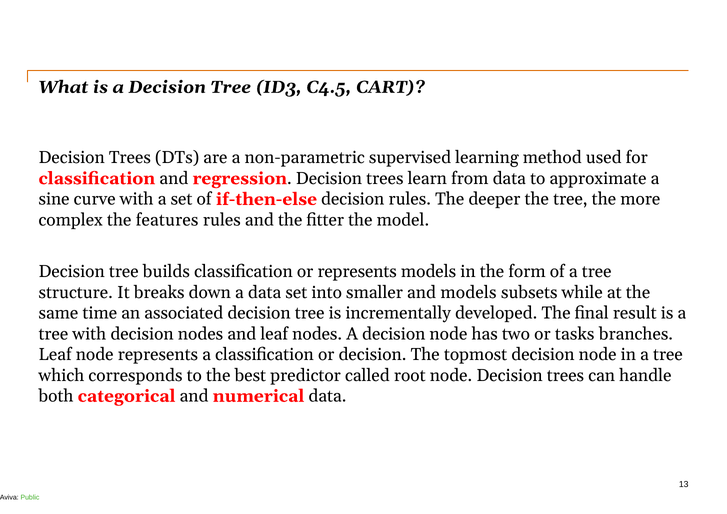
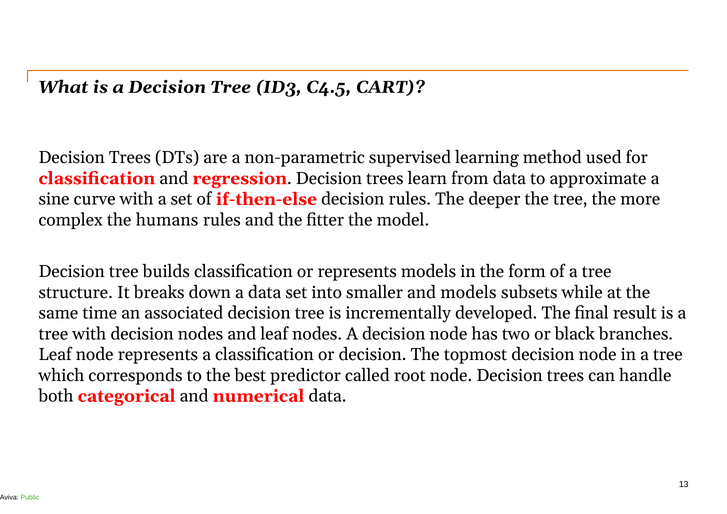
features: features -> humans (167, 220)
tasks: tasks -> black (575, 334)
